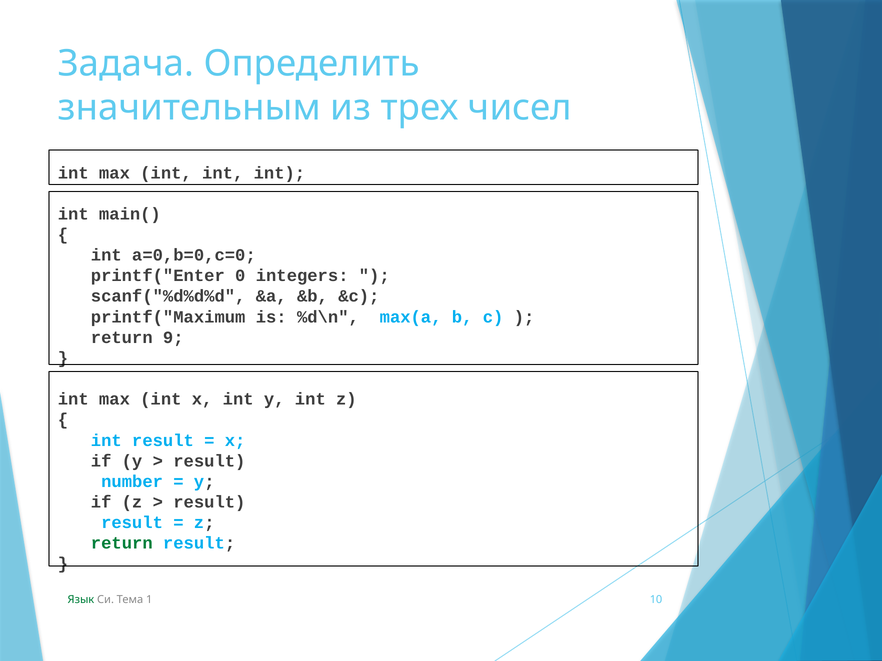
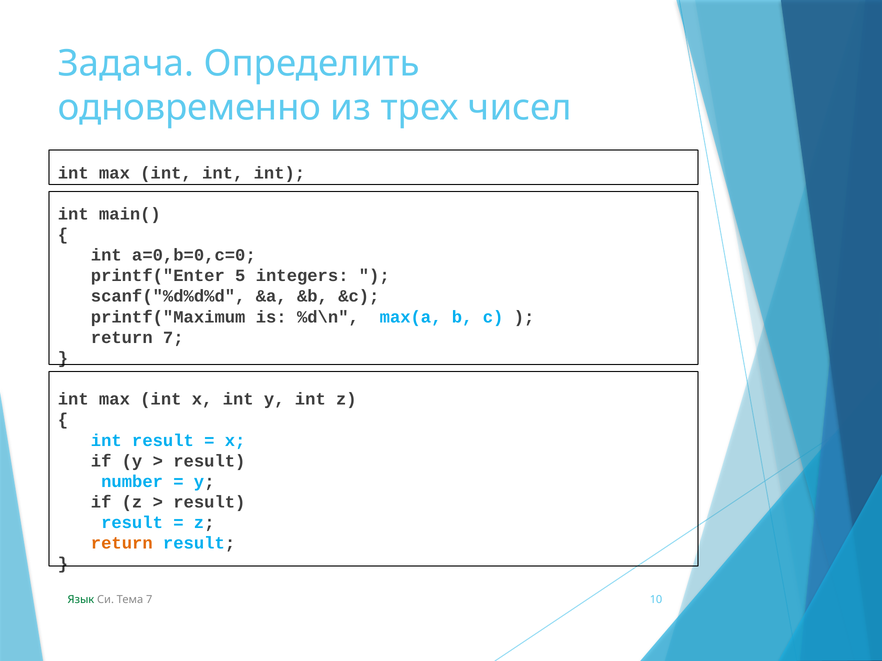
значительным: значительным -> одновременно (190, 108)
0: 0 -> 5 (240, 276)
return 9: 9 -> 7 (173, 338)
return colour: green -> orange (122, 544)
Тема 1: 1 -> 7 (149, 600)
